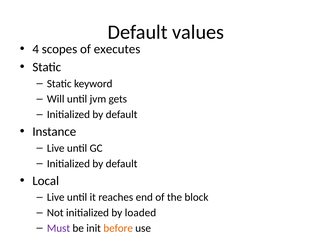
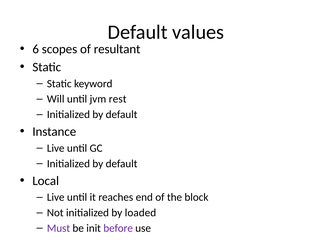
4: 4 -> 6 (36, 49)
executes: executes -> resultant (117, 49)
gets: gets -> rest (118, 99)
before colour: orange -> purple (118, 228)
